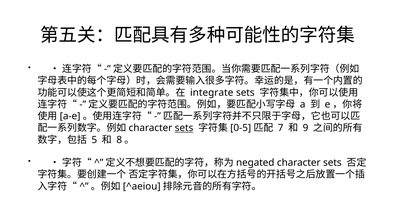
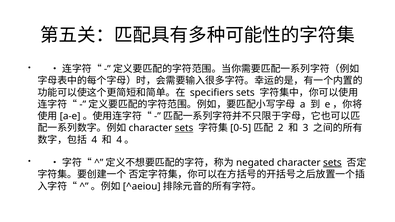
integrate: integrate -> specifiers (212, 93)
7: 7 -> 2 (281, 128)
9: 9 -> 3 (306, 128)
5: 5 -> 4 (94, 140)
8: 8 -> 4 (119, 140)
sets underline: none -> present (332, 163)
